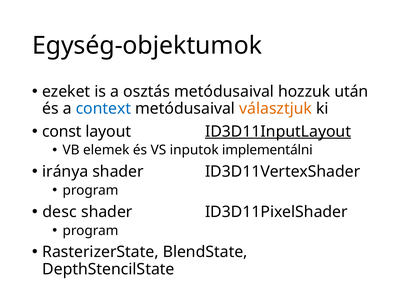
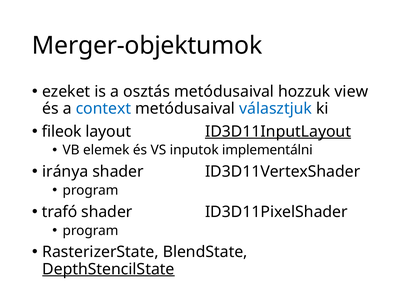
Egység-objektumok: Egység-objektumok -> Merger-objektumok (147, 46)
után: után -> view (351, 92)
választjuk colour: orange -> blue (276, 109)
const: const -> fileok (62, 132)
desc: desc -> trafó (60, 212)
DepthStencilState underline: none -> present (108, 269)
